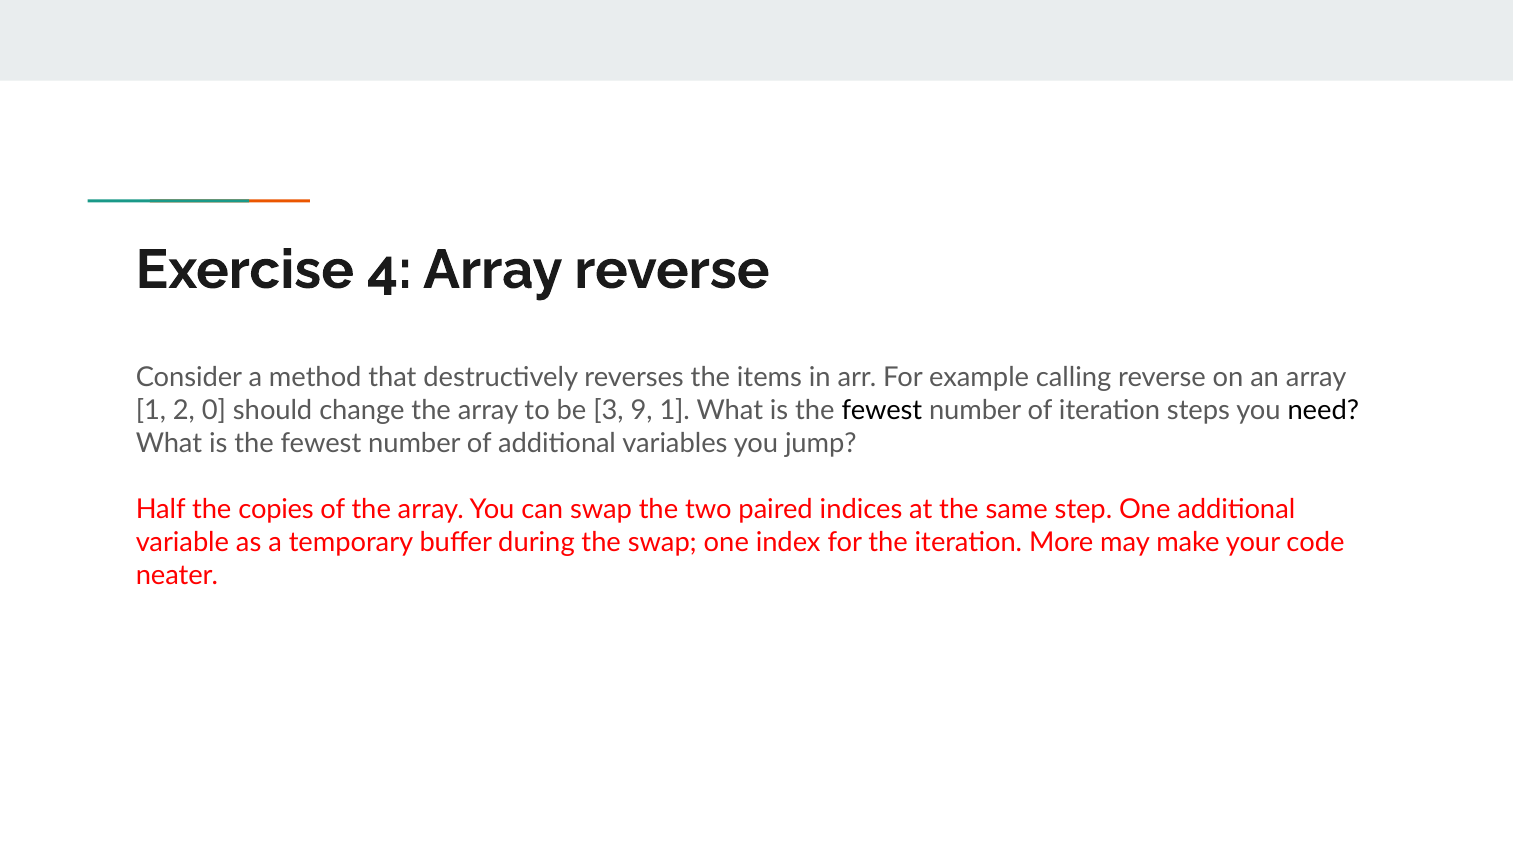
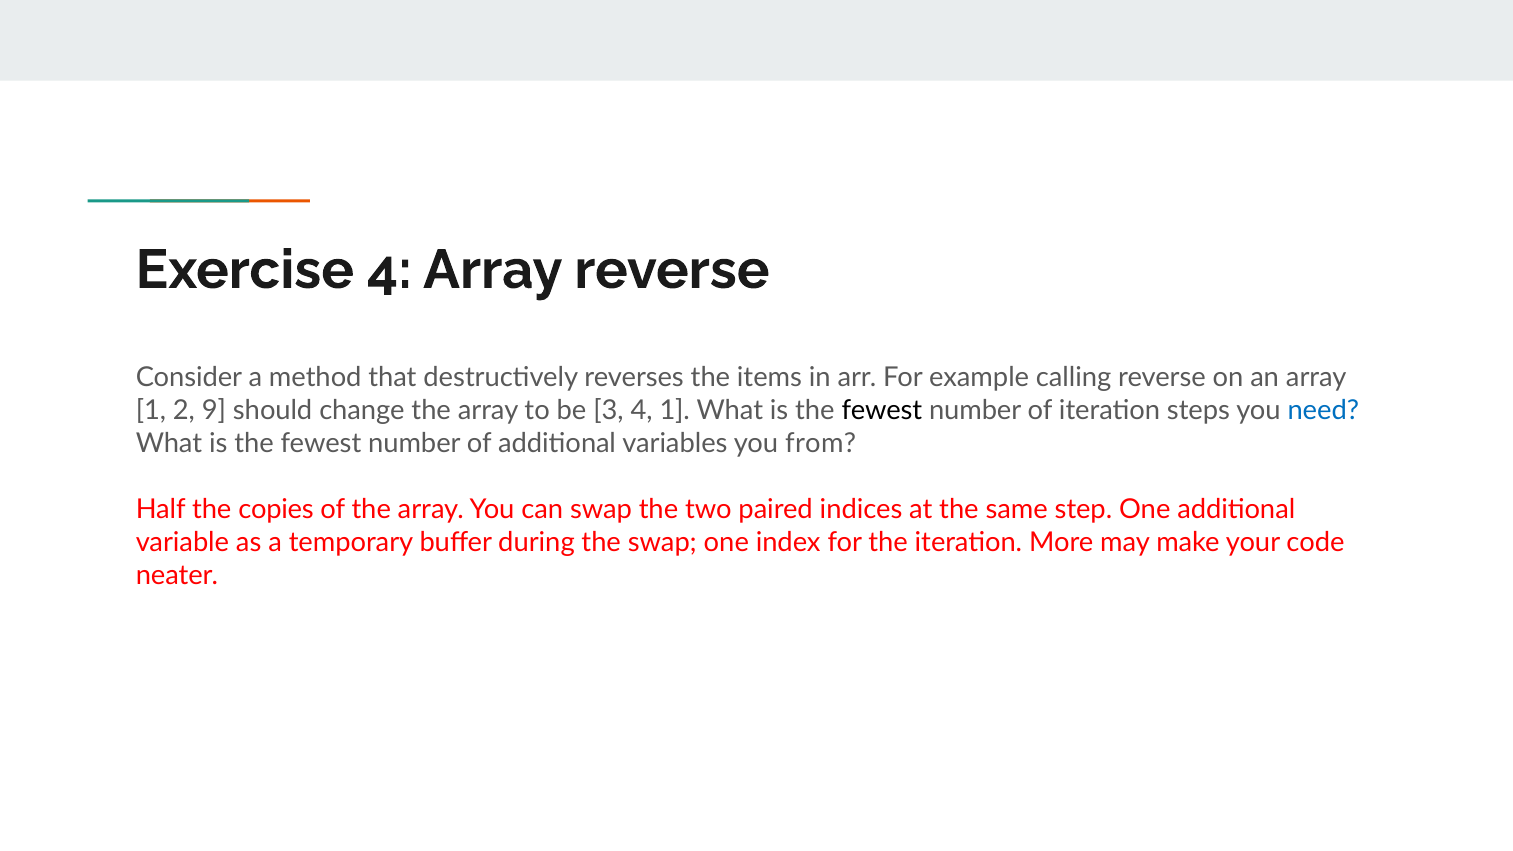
0: 0 -> 9 (214, 410)
3 9: 9 -> 4 (642, 410)
need colour: black -> blue (1323, 410)
jump: jump -> from (821, 443)
